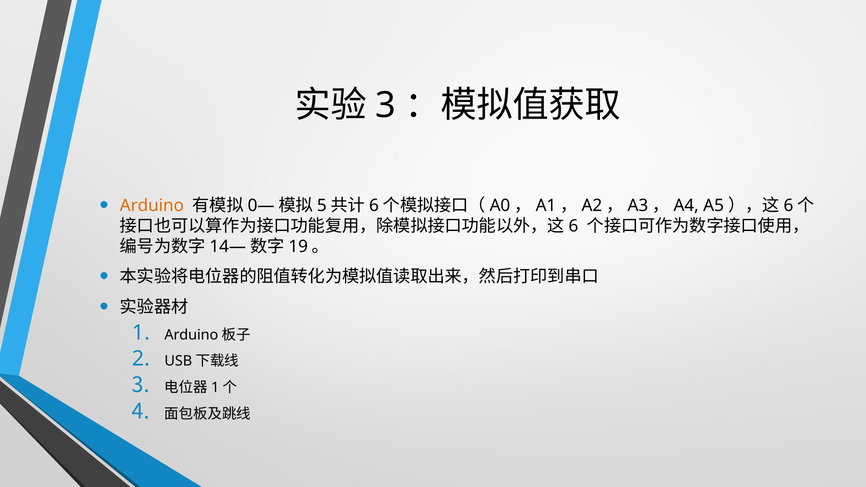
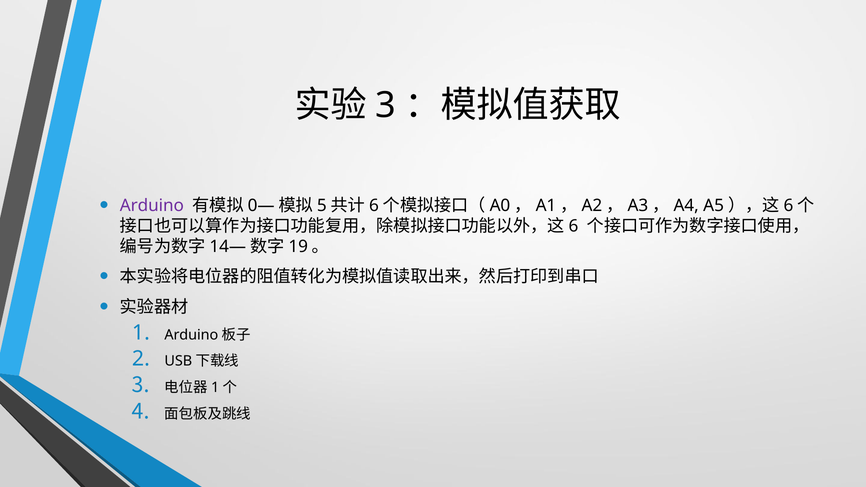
Arduino colour: orange -> purple (152, 205)
